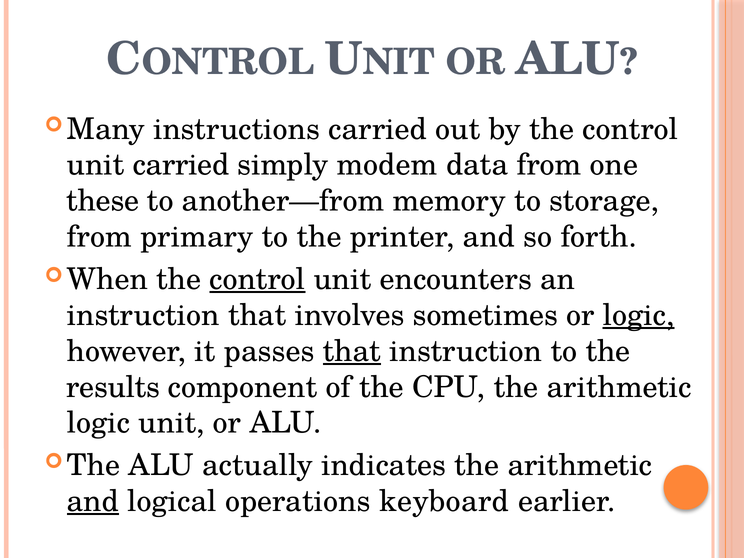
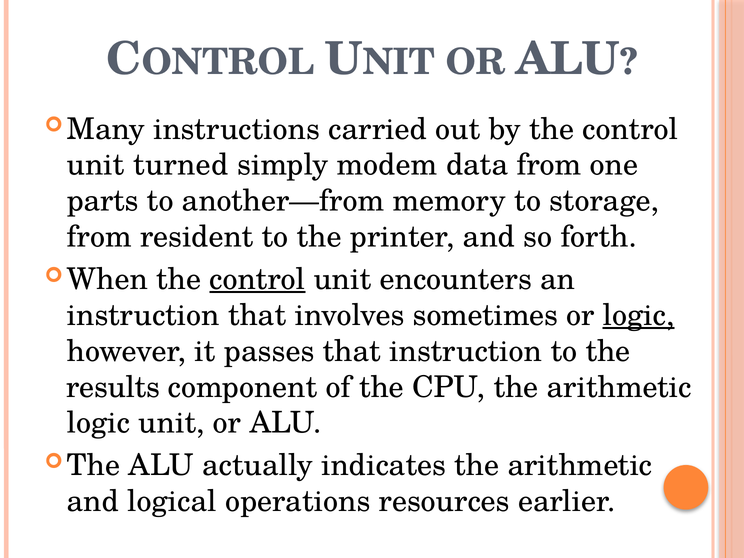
unit carried: carried -> turned (181, 165)
these: these -> parts (103, 201)
primary: primary -> resident (197, 237)
that underline: present -> none (352, 351)
and underline: present -> none (93, 501)
keyboard: keyboard -> resources (444, 501)
